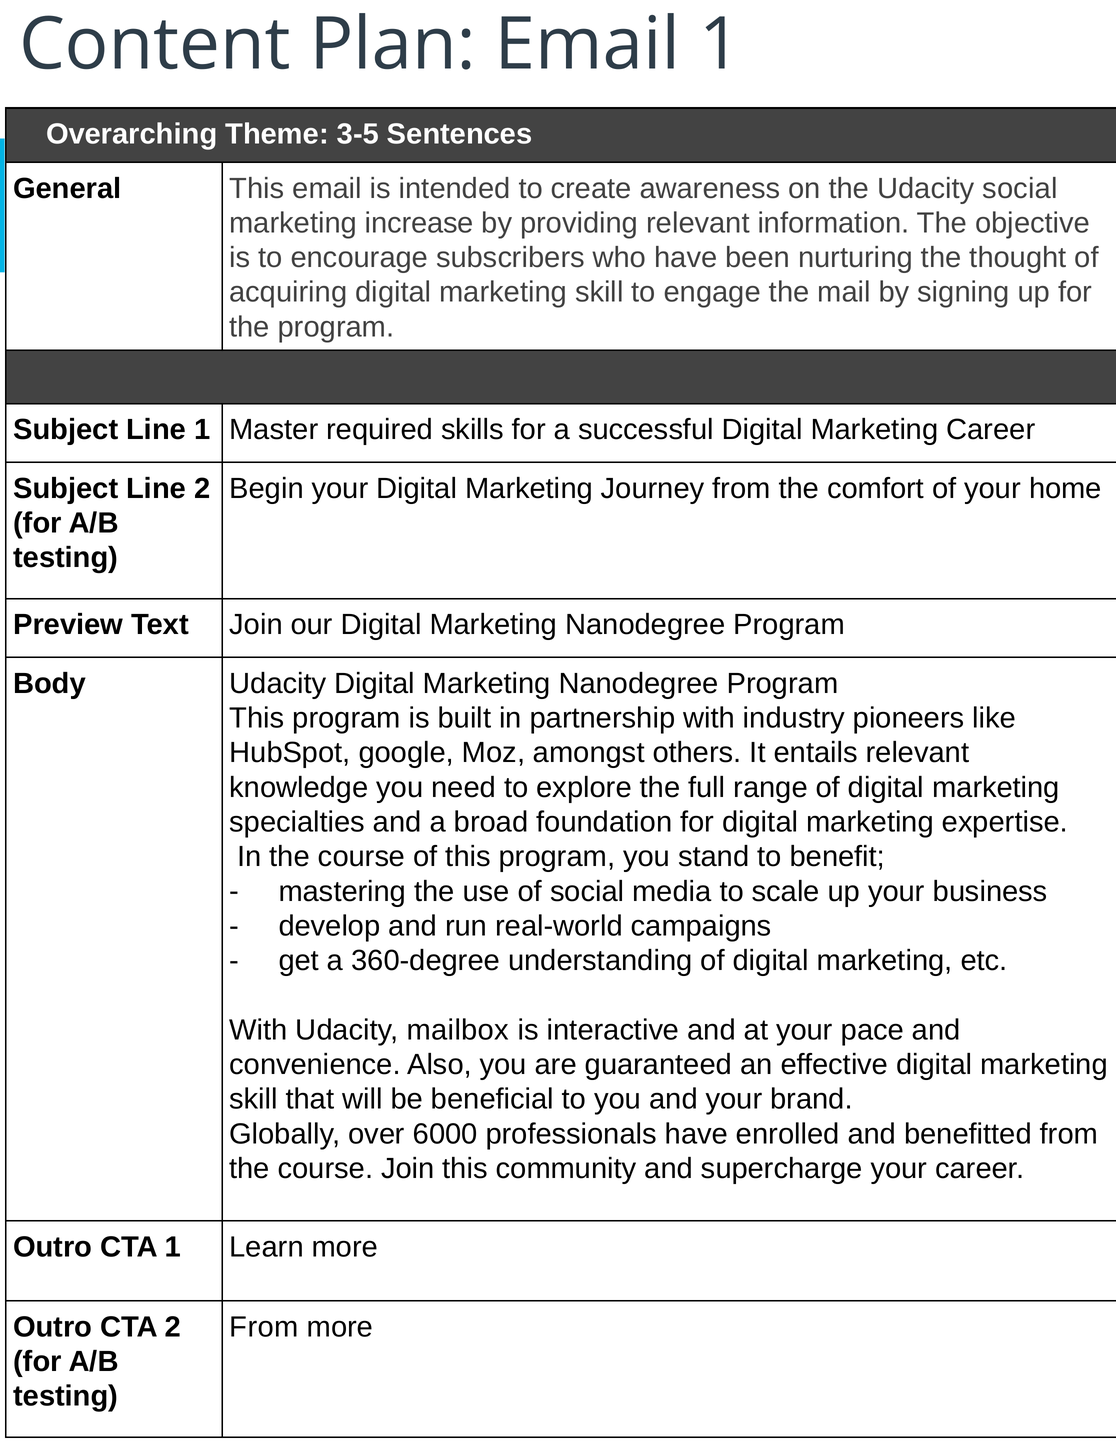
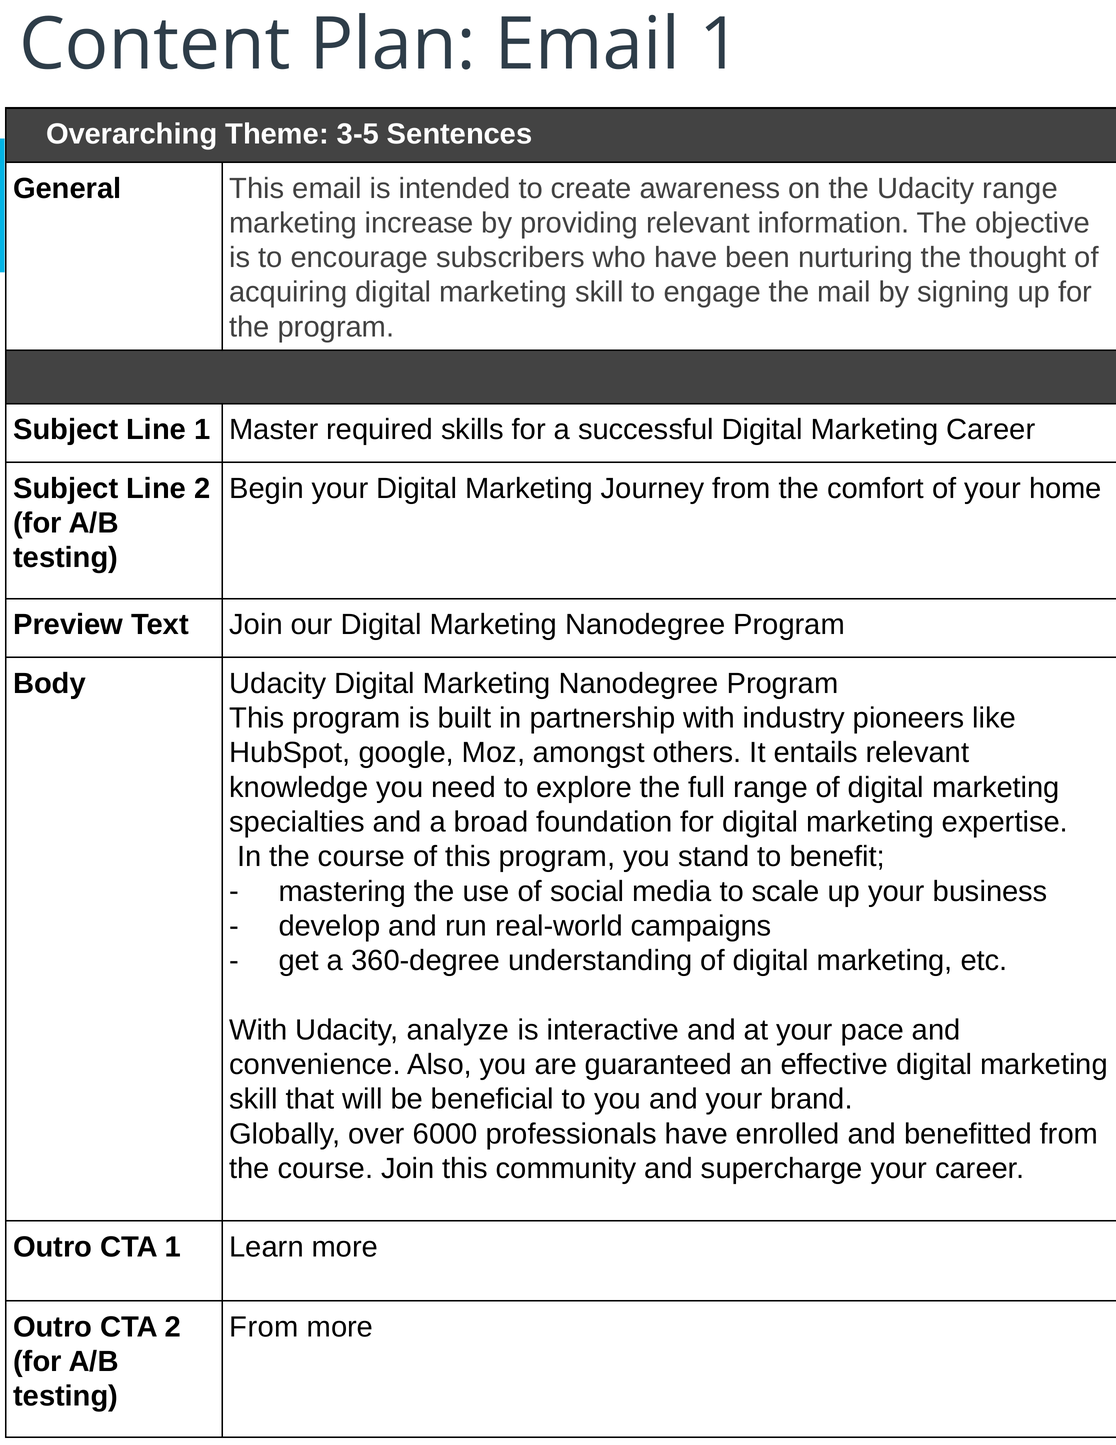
Udacity social: social -> range (1020, 188)
mailbox: mailbox -> analyze (458, 1030)
